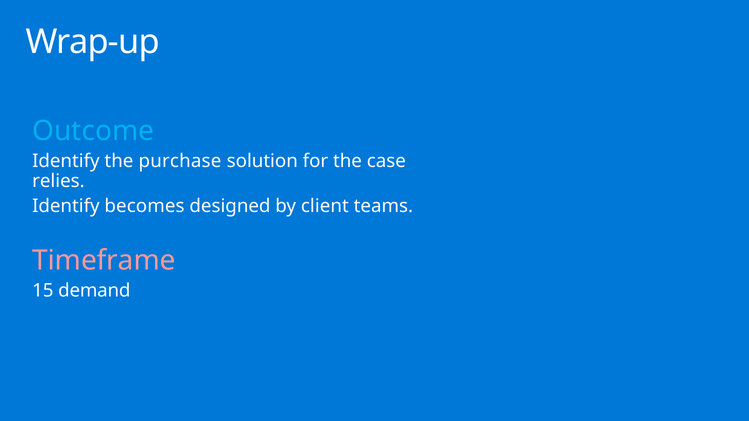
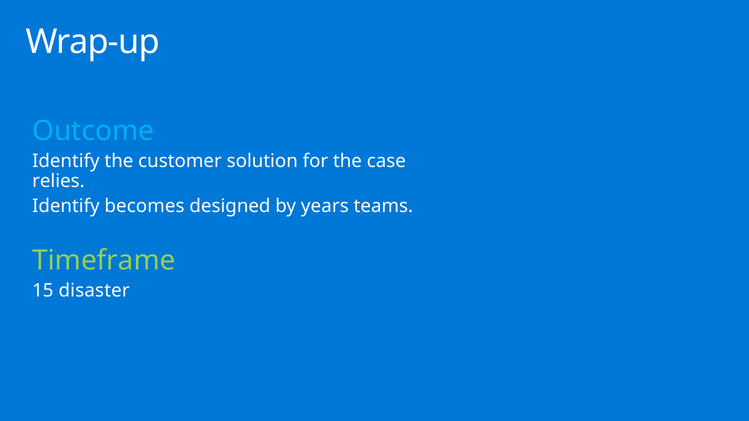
purchase: purchase -> customer (180, 161)
client: client -> years (325, 206)
Timeframe colour: pink -> light green (104, 261)
demand: demand -> disaster (94, 291)
